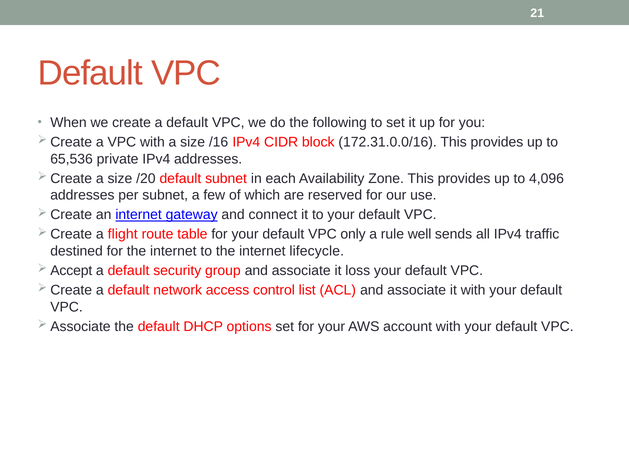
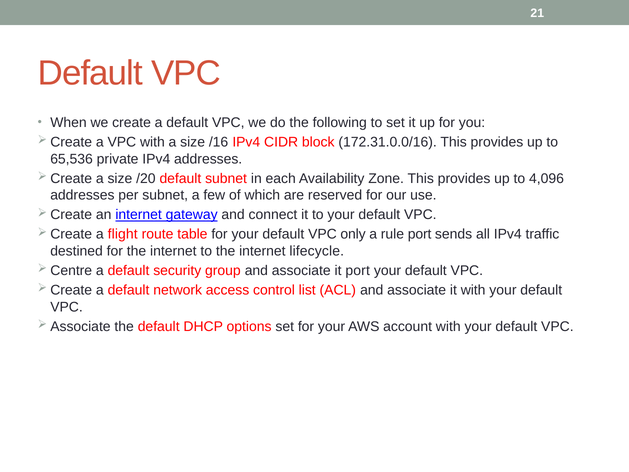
rule well: well -> port (420, 234)
Accept: Accept -> Centre (71, 270)
it loss: loss -> port (358, 270)
